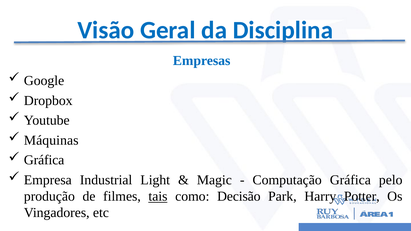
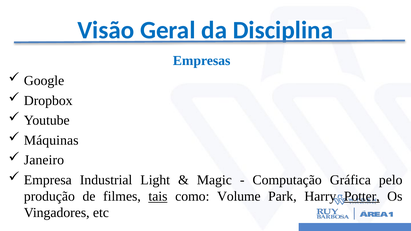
Gráfica: Gráfica -> Janeiro (44, 160)
Decisão: Decisão -> Volume (239, 197)
Potter underline: none -> present (362, 197)
